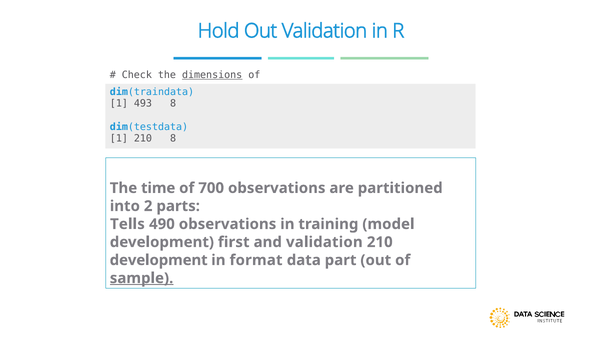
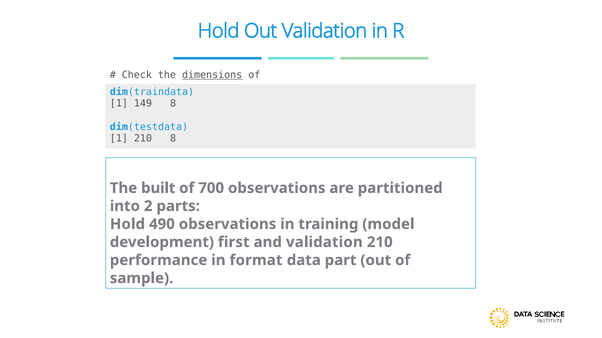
493: 493 -> 149 (143, 104)
time: time -> built (158, 188)
Tells: Tells -> Hold (127, 224)
development: development -> performance (159, 261)
sample underline: present -> none (142, 279)
